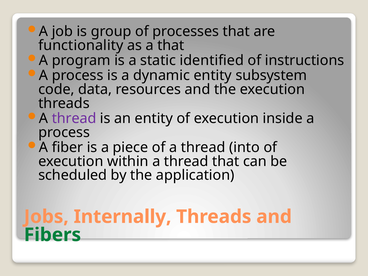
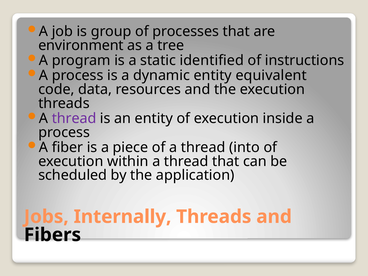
functionality: functionality -> environment (81, 45)
a that: that -> tree (171, 45)
subsystem: subsystem -> equivalent (271, 75)
Fibers colour: green -> black (52, 235)
